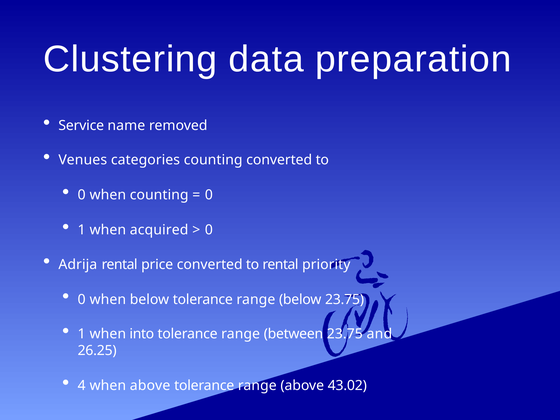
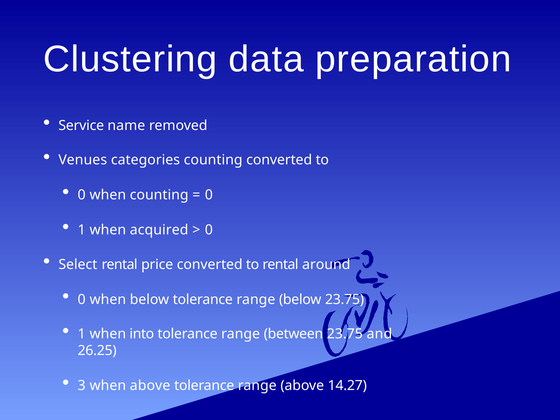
Adrija: Adrija -> Select (78, 264)
priority: priority -> around (326, 264)
4: 4 -> 3 (82, 386)
43.02: 43.02 -> 14.27 (347, 386)
